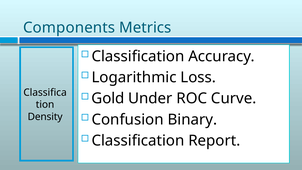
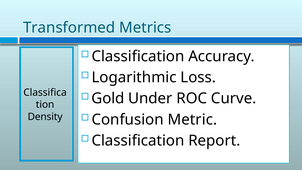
Components: Components -> Transformed (69, 28)
Binary: Binary -> Metric (192, 119)
